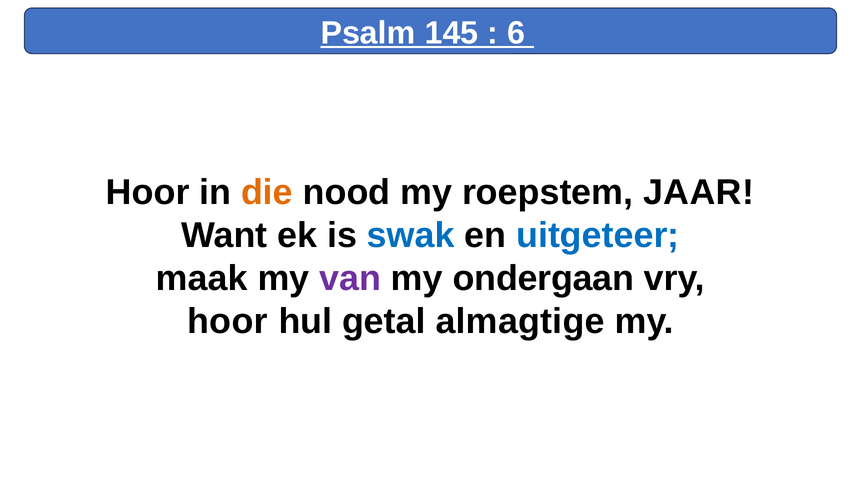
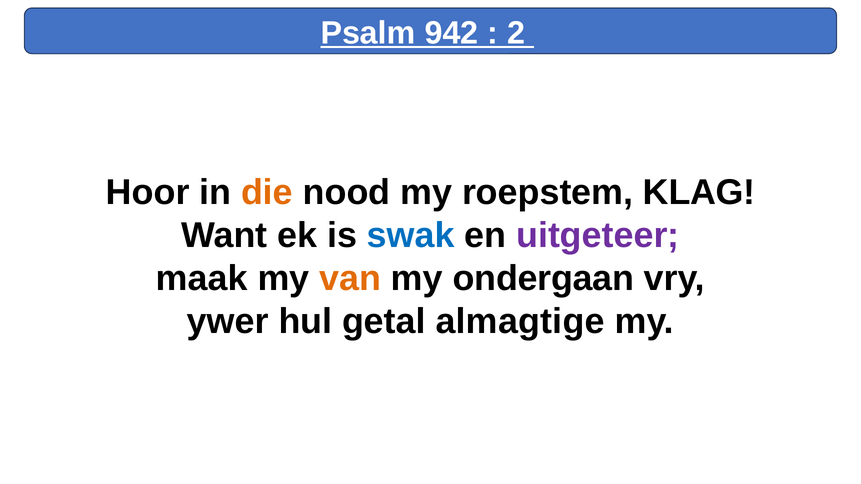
145: 145 -> 942 (451, 33)
6: 6 -> 2 (516, 33)
JAAR: JAAR -> KLAG (699, 192)
uitgeteer colour: blue -> purple (598, 235)
van colour: purple -> orange (350, 279)
hoor: hoor -> ywer (228, 322)
